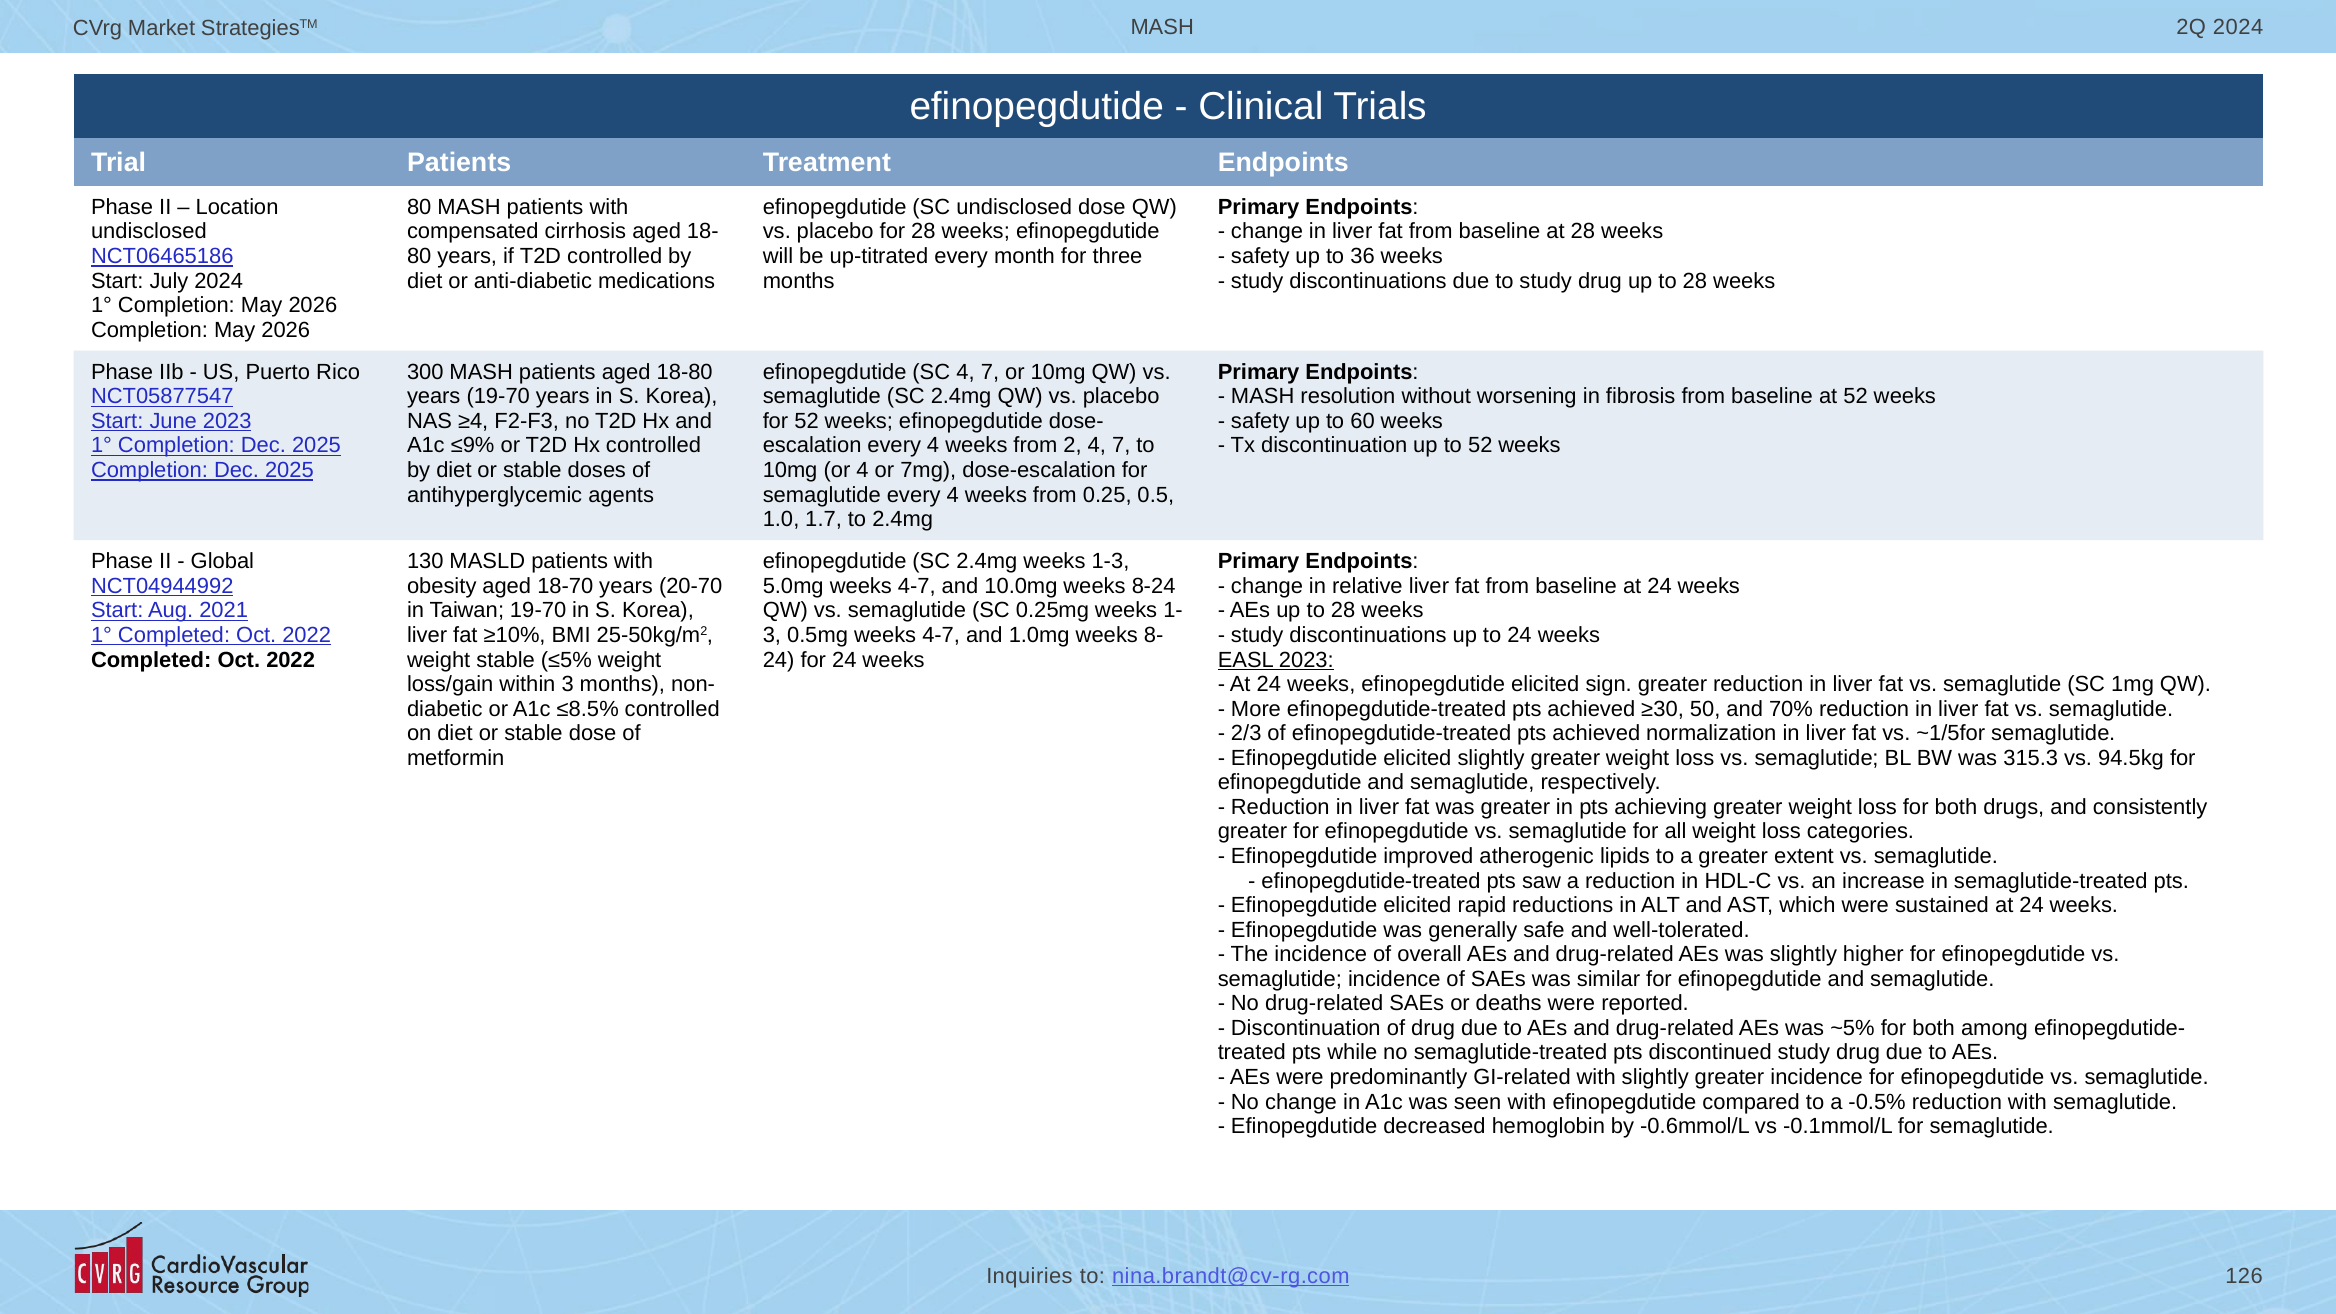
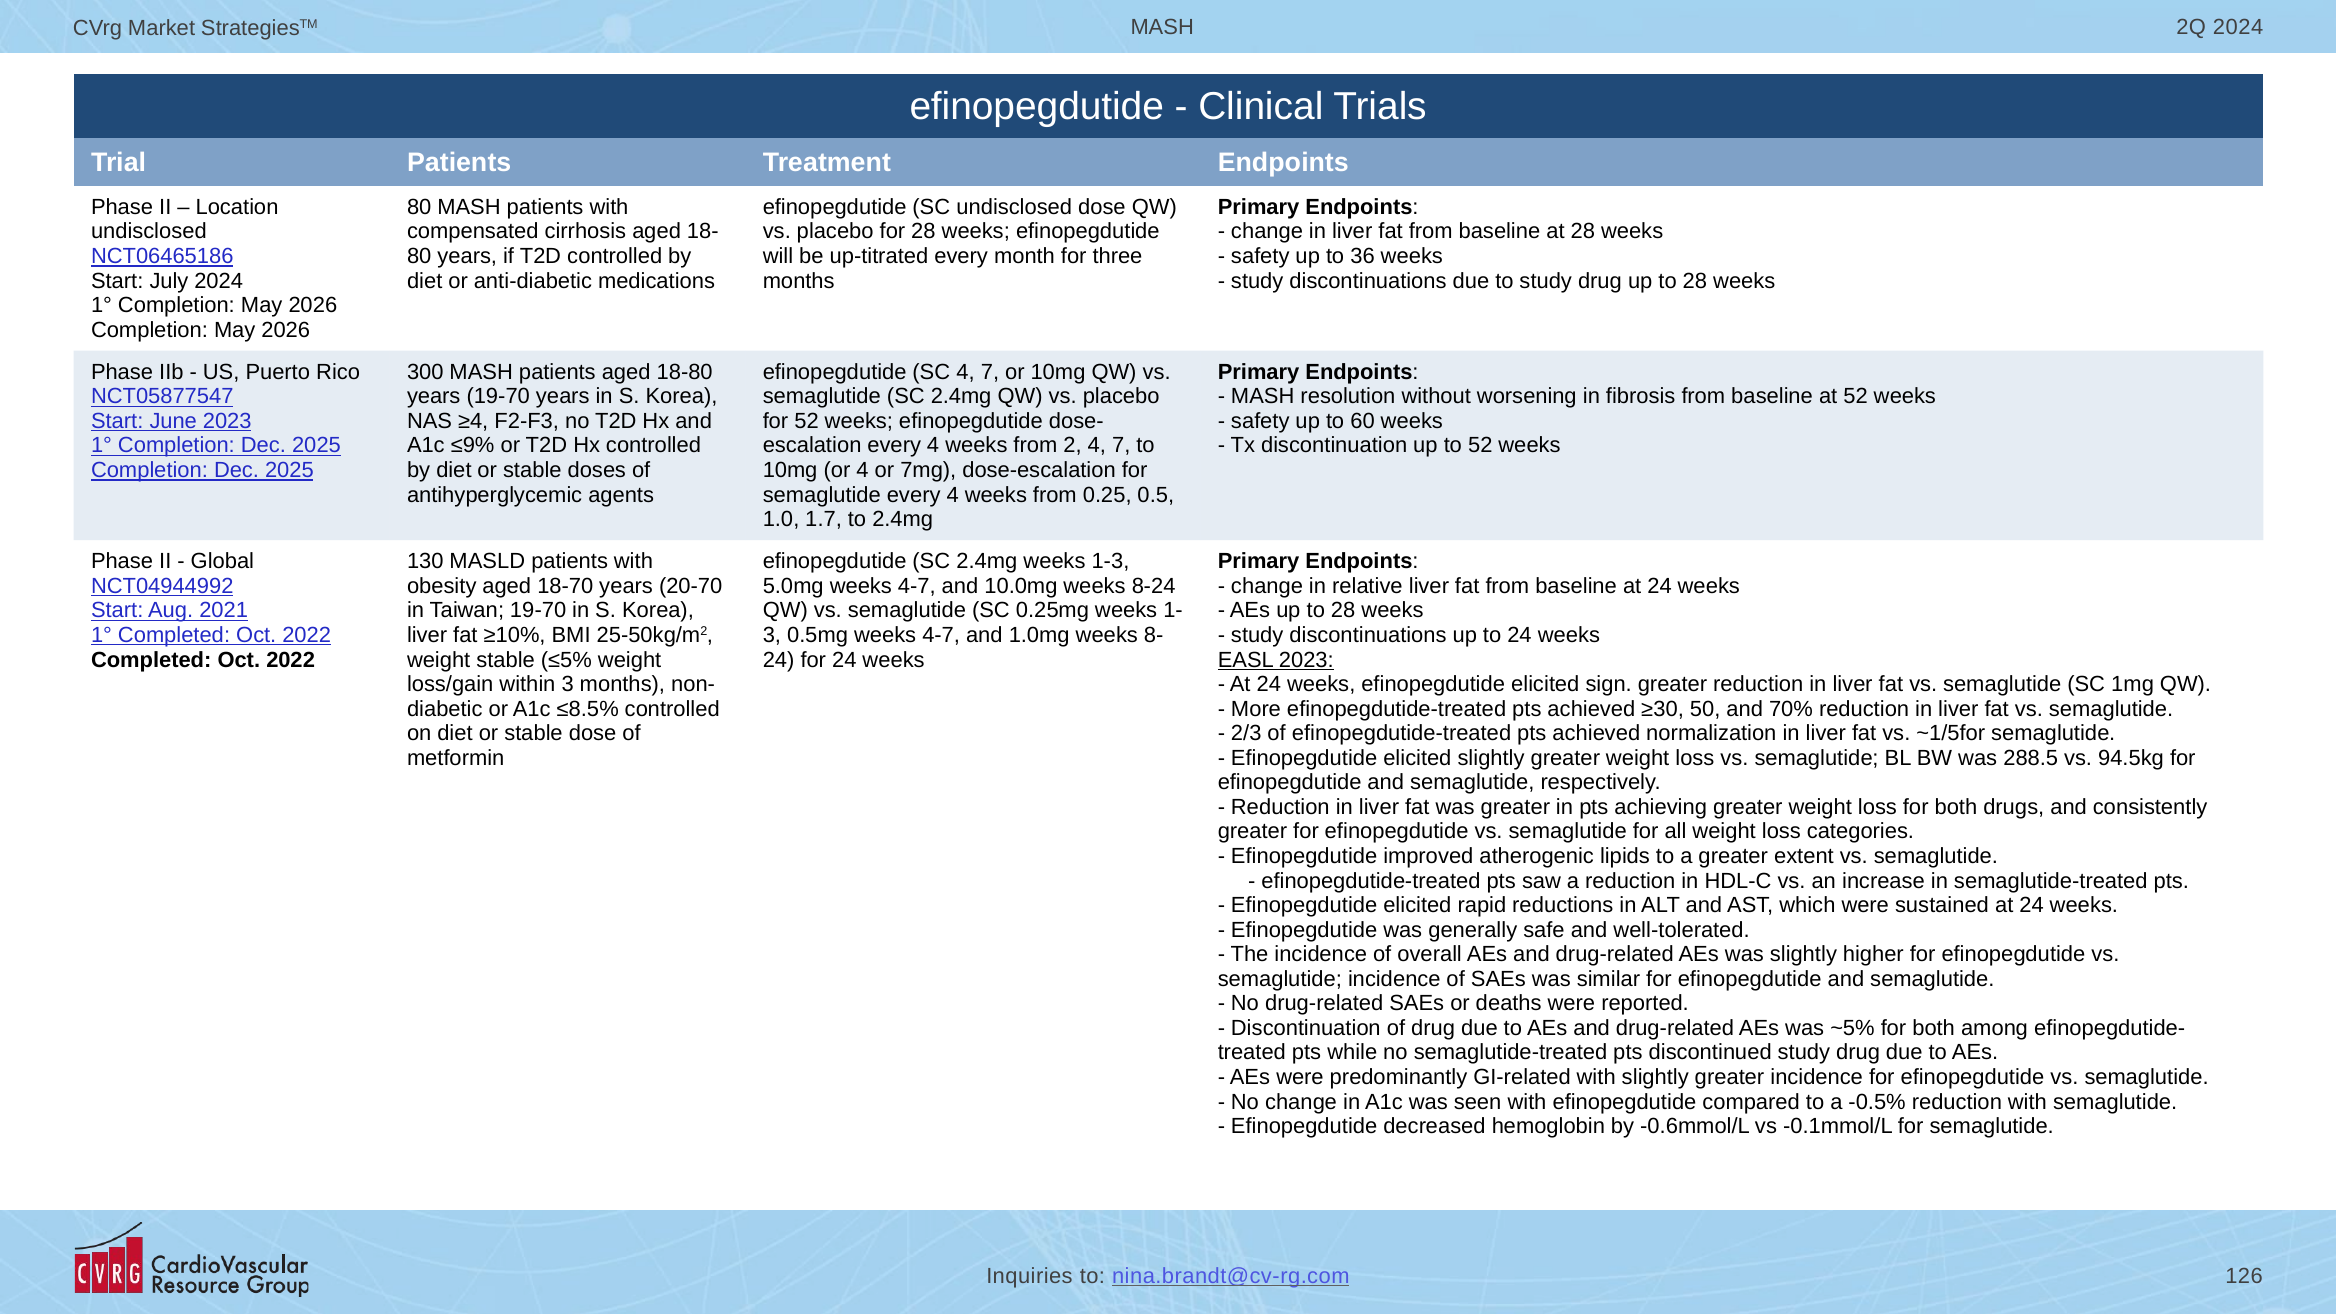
315.3: 315.3 -> 288.5 (2031, 758)
